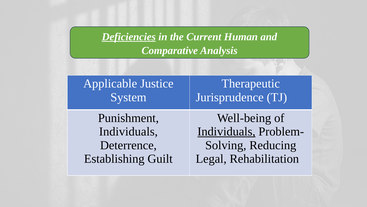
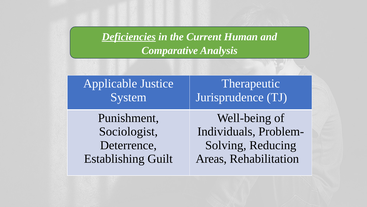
Individuals: Individuals -> Sociologist (128, 131)
Individuals underline: present -> none (226, 131)
Legal: Legal -> Areas (211, 158)
